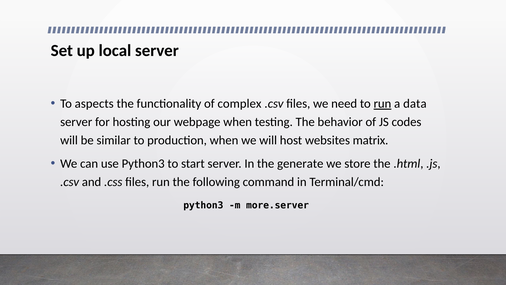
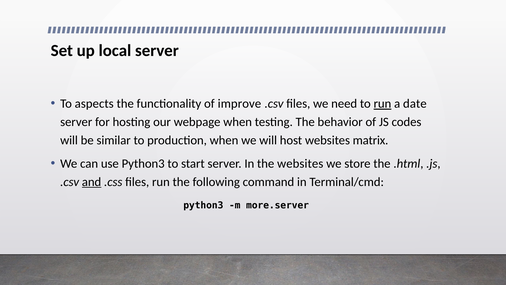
complex: complex -> improve (239, 104)
data: data -> date (415, 104)
the generate: generate -> websites (300, 163)
and underline: none -> present (92, 182)
